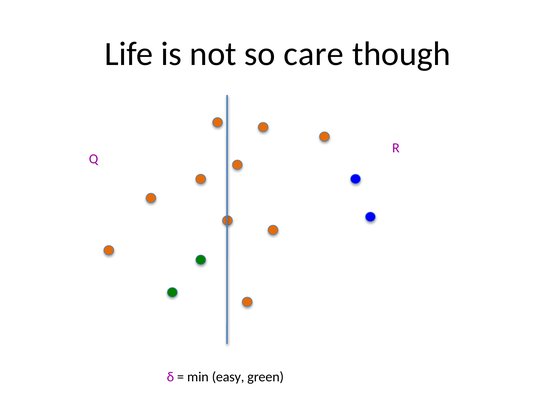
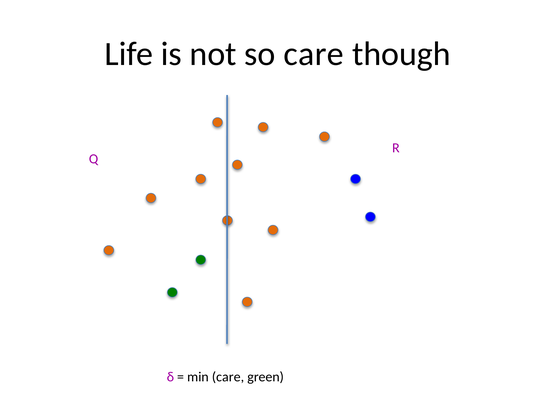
min easy: easy -> care (228, 377)
